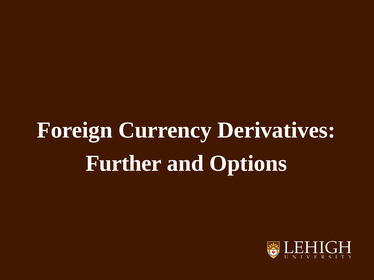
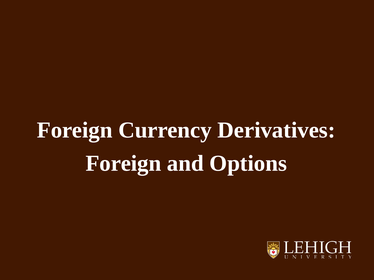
Further: Further -> Foreign (123, 164)
